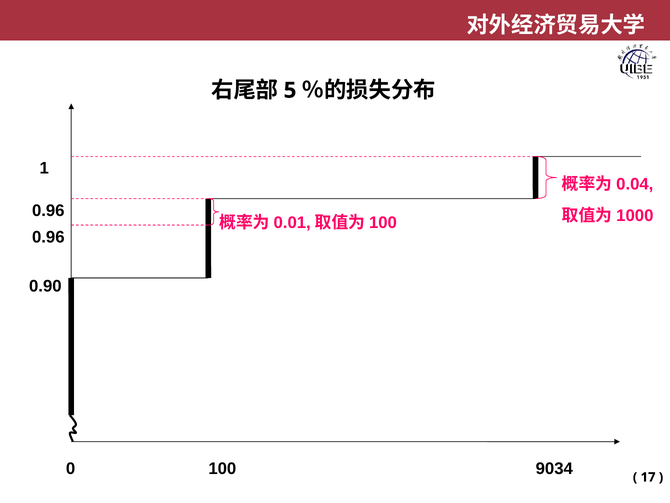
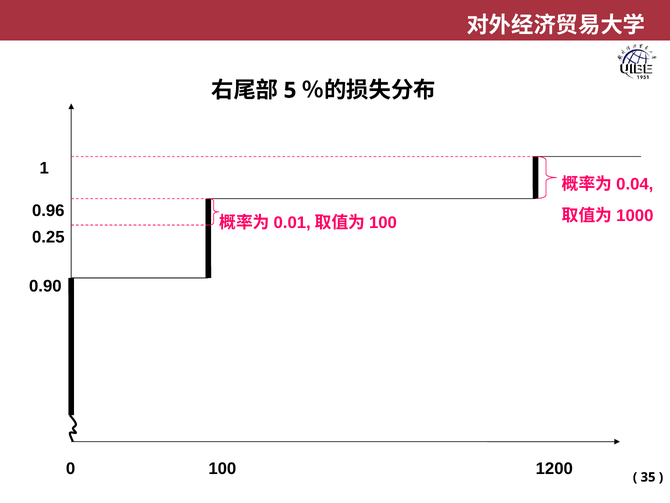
0.96: 0.96 -> 0.25 (48, 237)
9034: 9034 -> 1200 (554, 468)
17: 17 -> 35 (648, 477)
